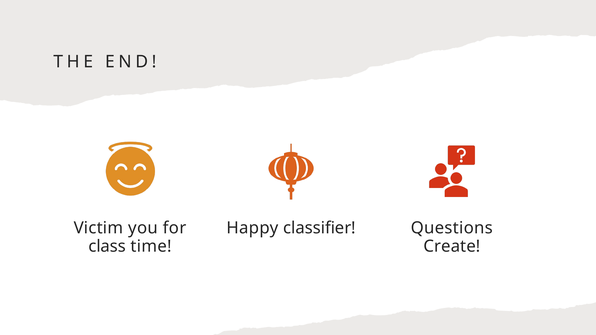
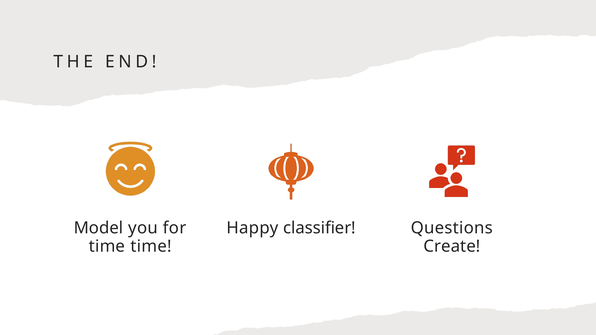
Victim: Victim -> Model (99, 228)
class: class -> time (107, 246)
